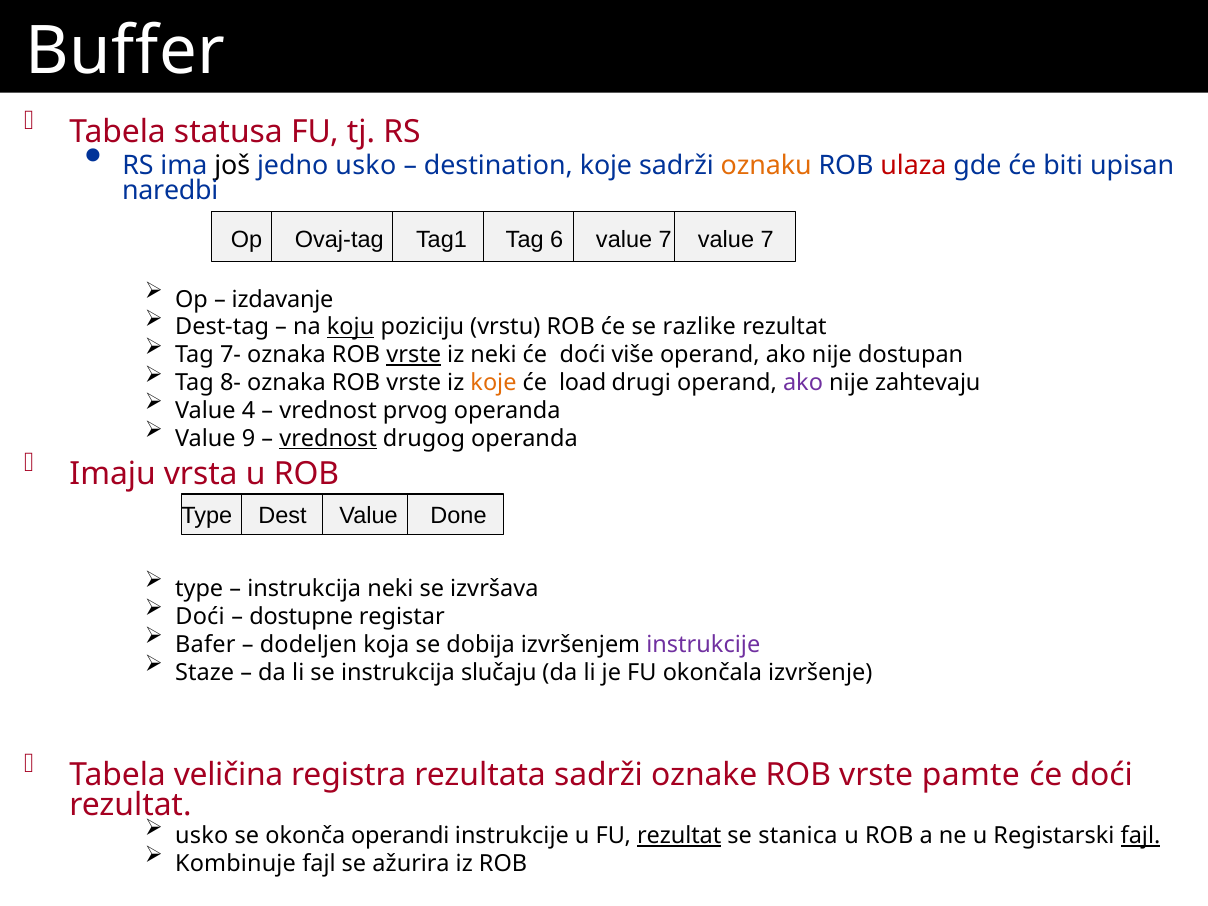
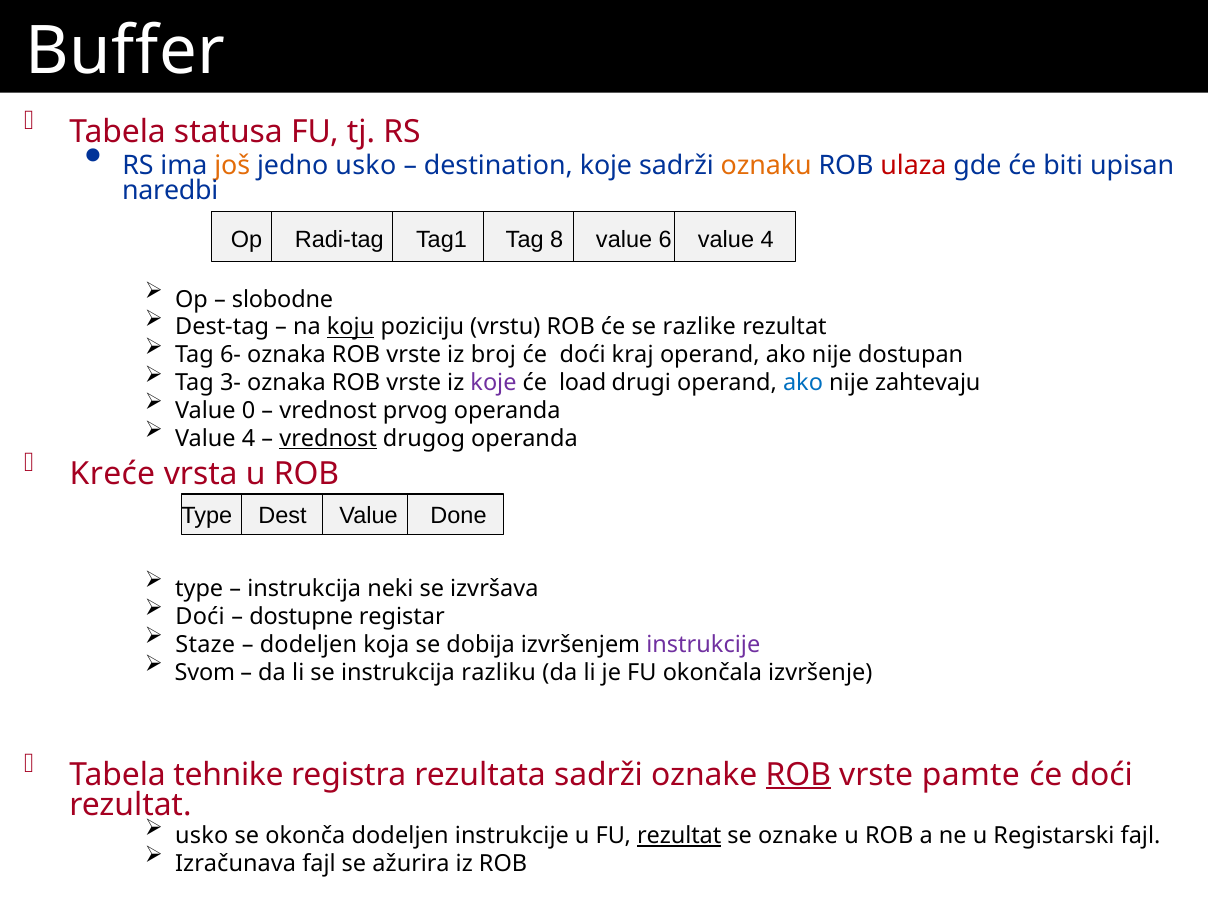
još colour: black -> orange (232, 165)
Ovaj-tag: Ovaj-tag -> Radi-tag (339, 239)
6: 6 -> 8 (557, 239)
7: 7 -> 6 (665, 239)
7: 7 -> 4 (767, 239)
izdavanje: izdavanje -> slobodne (283, 299)
7-: 7- -> 6- (231, 355)
vrste underline: present -> none (414, 355)
iz neki: neki -> broj (493, 355)
više: više -> kraj (633, 355)
8-: 8- -> 3- (231, 383)
koje colour: orange -> purple (493, 383)
ako colour: purple -> blue (803, 383)
4: 4 -> 0 (249, 411)
9: 9 -> 4 (249, 439)
Imaju: Imaju -> Kreće (112, 474)
Bafer: Bafer -> Staze (205, 644)
Staze: Staze -> Svom (205, 672)
slučaju: slučaju -> razliku (499, 672)
veličina: veličina -> tehnike (229, 775)
ROB underline: none -> present (798, 775)
okonča operandi: operandi -> dodeljen (400, 836)
se stanica: stanica -> oznake (798, 836)
fajl underline: present -> none (1141, 836)
Kombinuje: Kombinuje -> Izračunava (236, 864)
